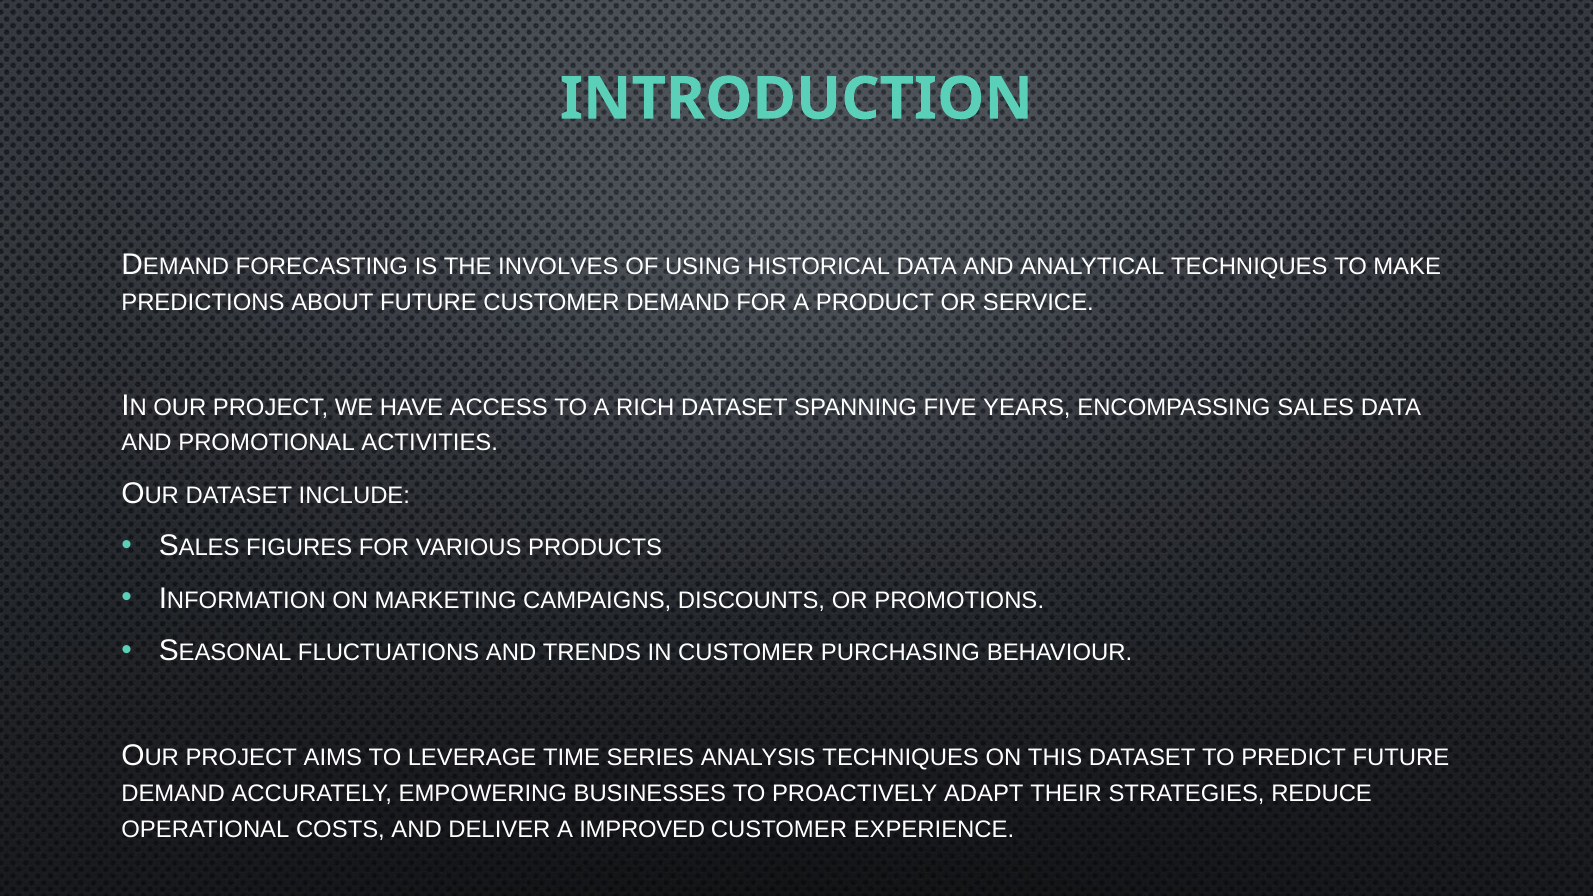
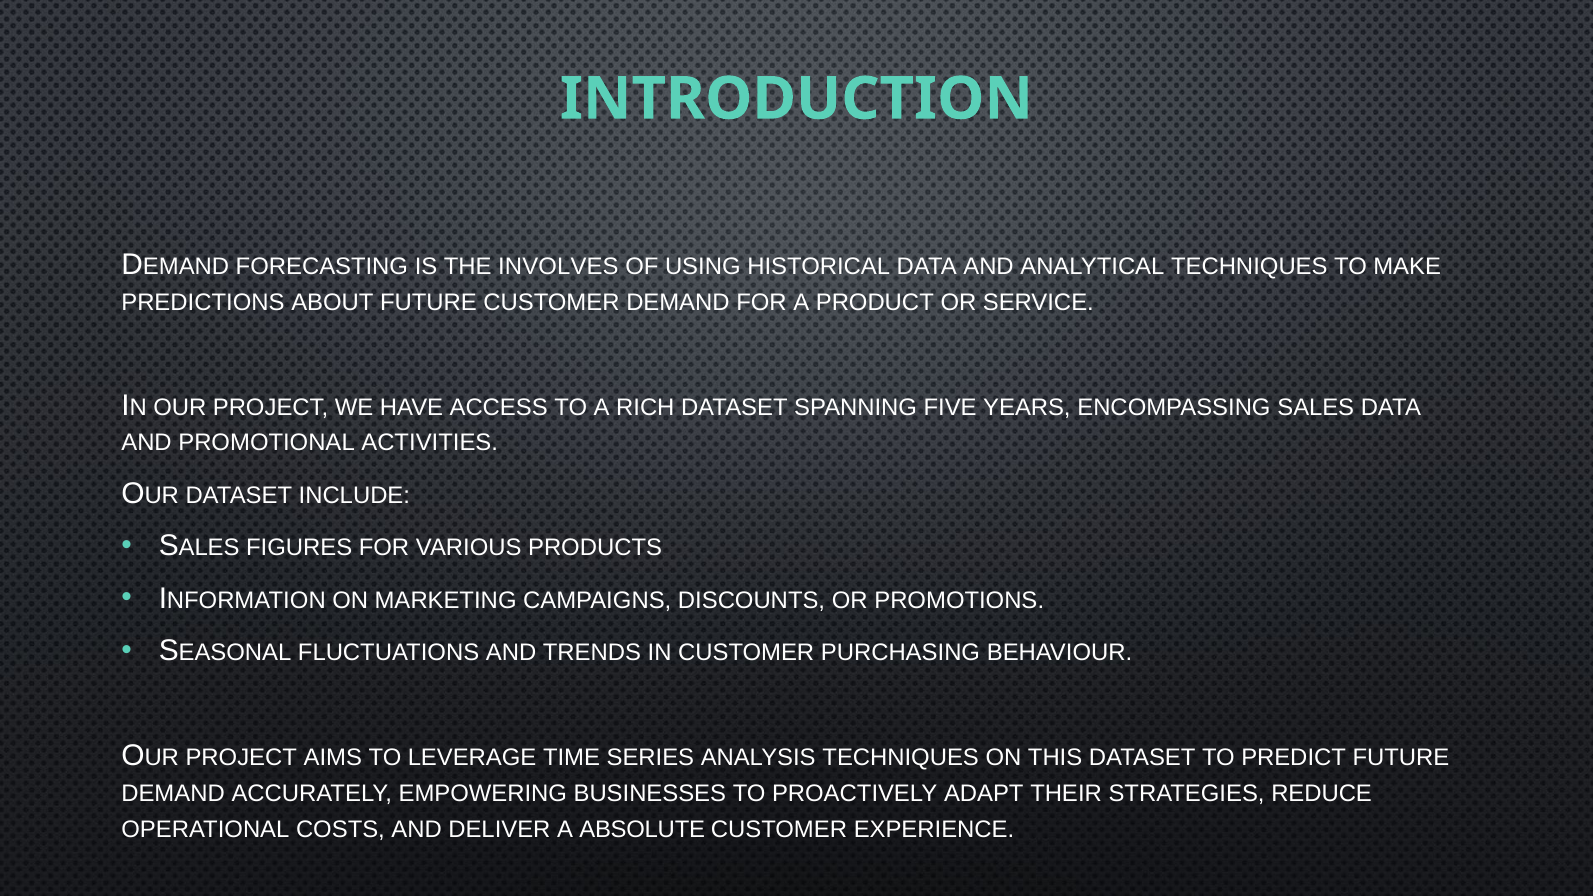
IMPROVED: IMPROVED -> ABSOLUTE (642, 829)
